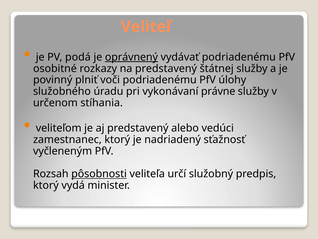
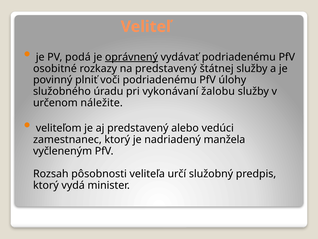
právne: právne -> žalobu (218, 91)
stíhania: stíhania -> náležite (102, 103)
sťažnosť: sťažnosť -> manžela (224, 139)
pôsobnosti underline: present -> none (99, 174)
